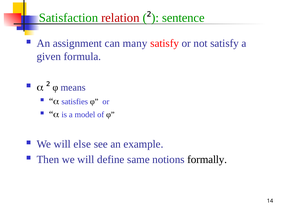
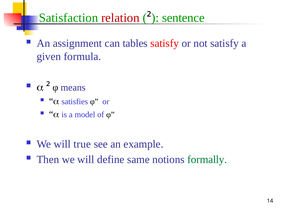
many: many -> tables (135, 43)
else: else -> true (82, 144)
formally colour: black -> green (207, 160)
